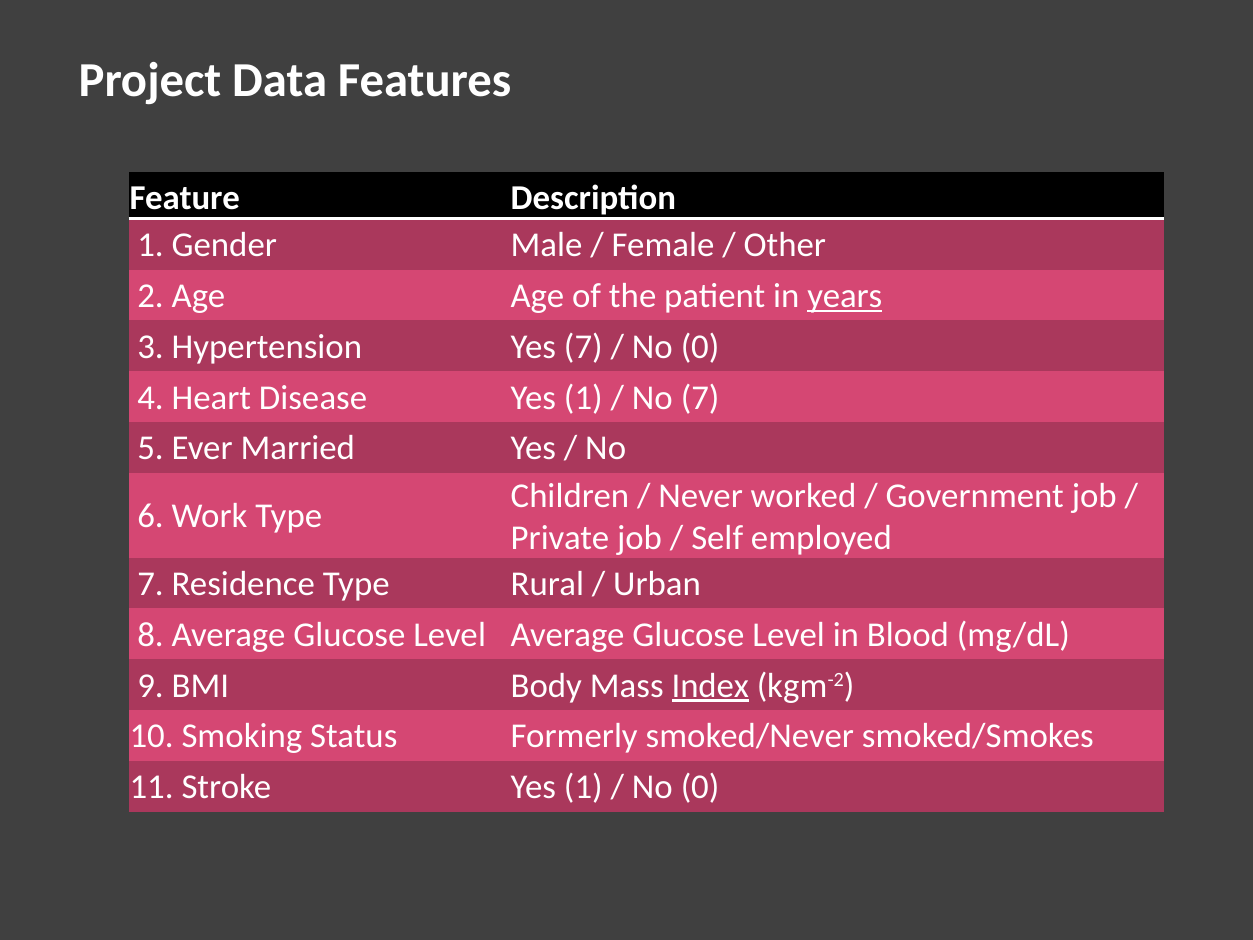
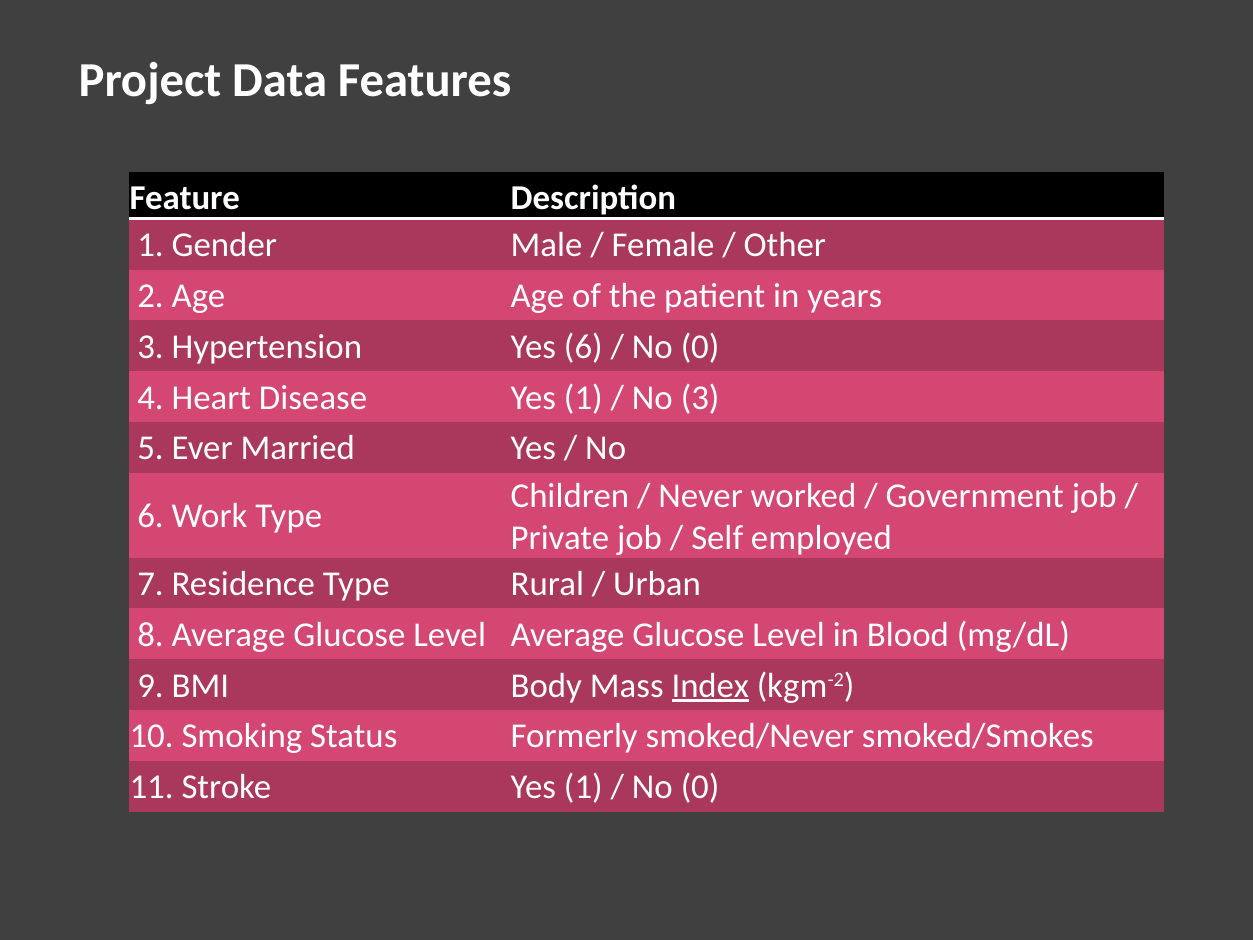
years underline: present -> none (845, 296)
Yes 7: 7 -> 6 (583, 347)
No 7: 7 -> 3 (700, 397)
